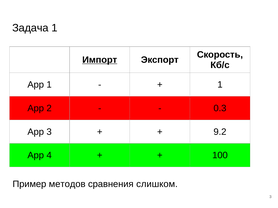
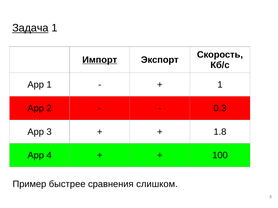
Задача underline: none -> present (30, 28)
9.2: 9.2 -> 1.8 (220, 132)
методов: методов -> быстрее (67, 184)
